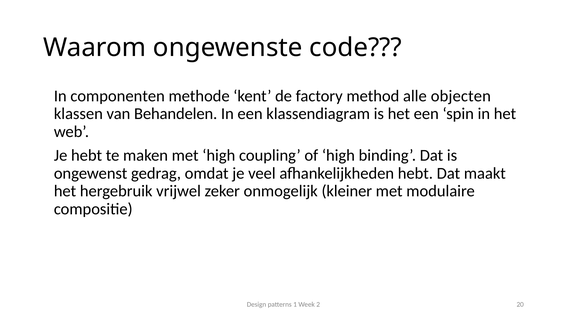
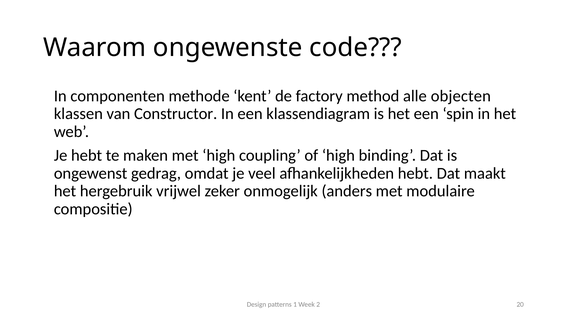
Behandelen: Behandelen -> Constructor (176, 114)
kleiner: kleiner -> anders (347, 191)
